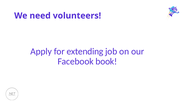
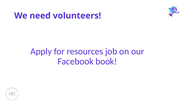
extending: extending -> resources (85, 51)
